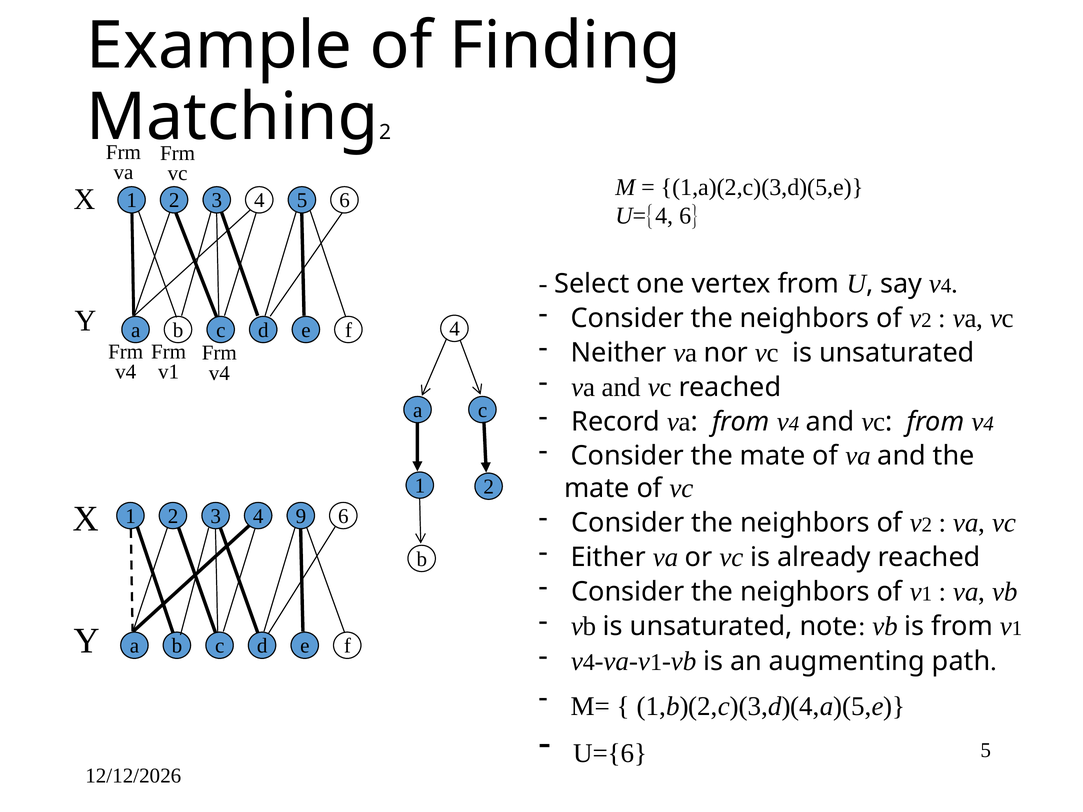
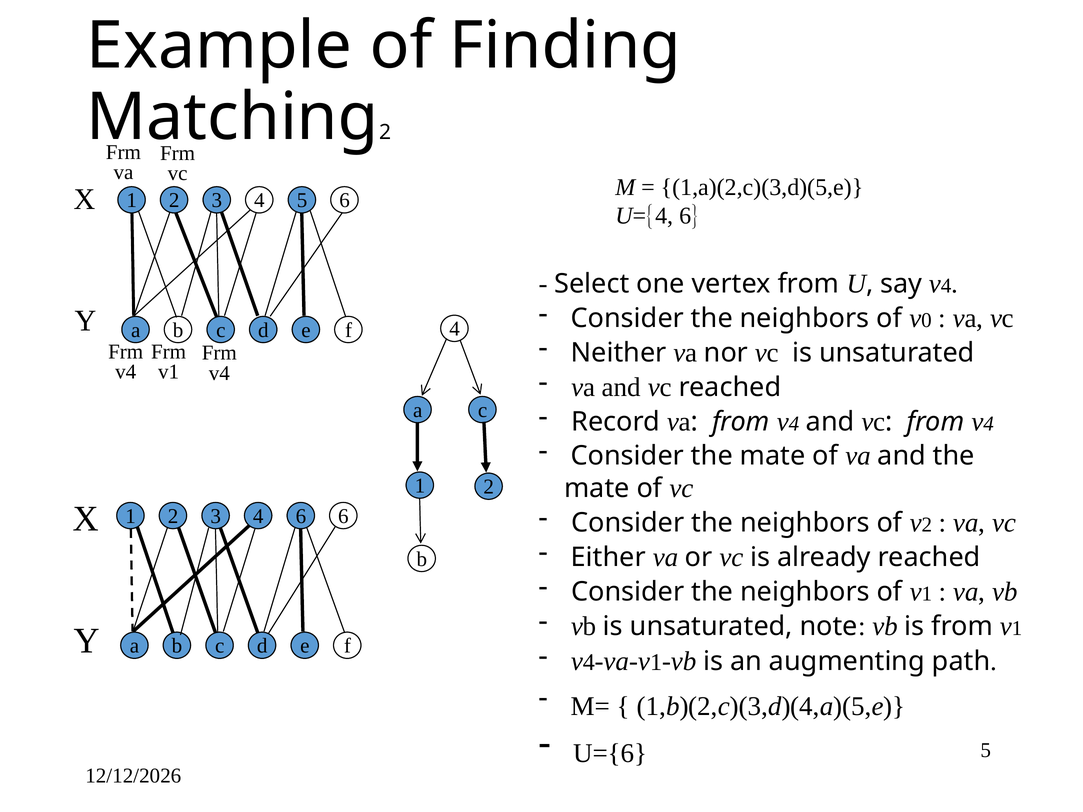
2: 2 -> 0 (926, 321)
4 9: 9 -> 6 (301, 516)
